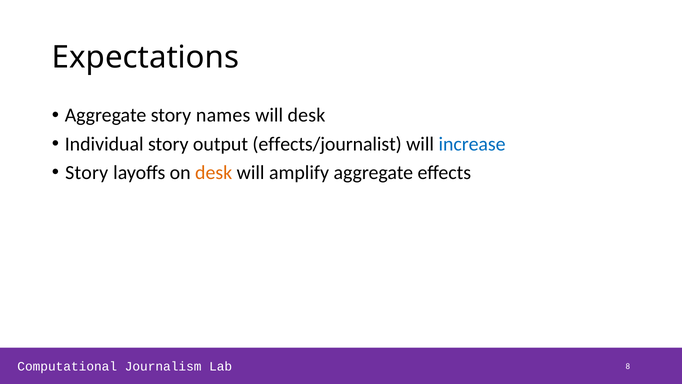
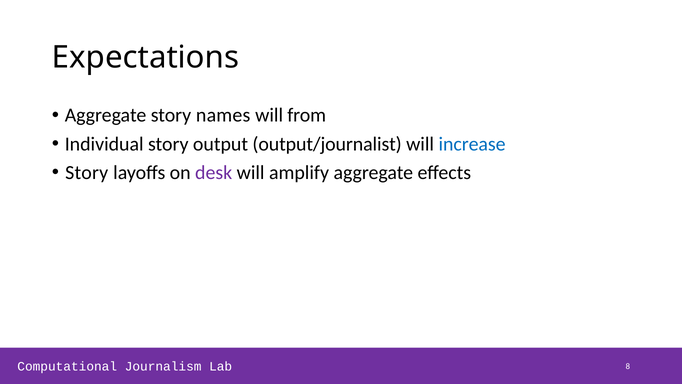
will desk: desk -> from (307, 115)
effects/journalist: effects/journalist -> output/journalist (327, 144)
desk colour: orange -> purple (214, 172)
